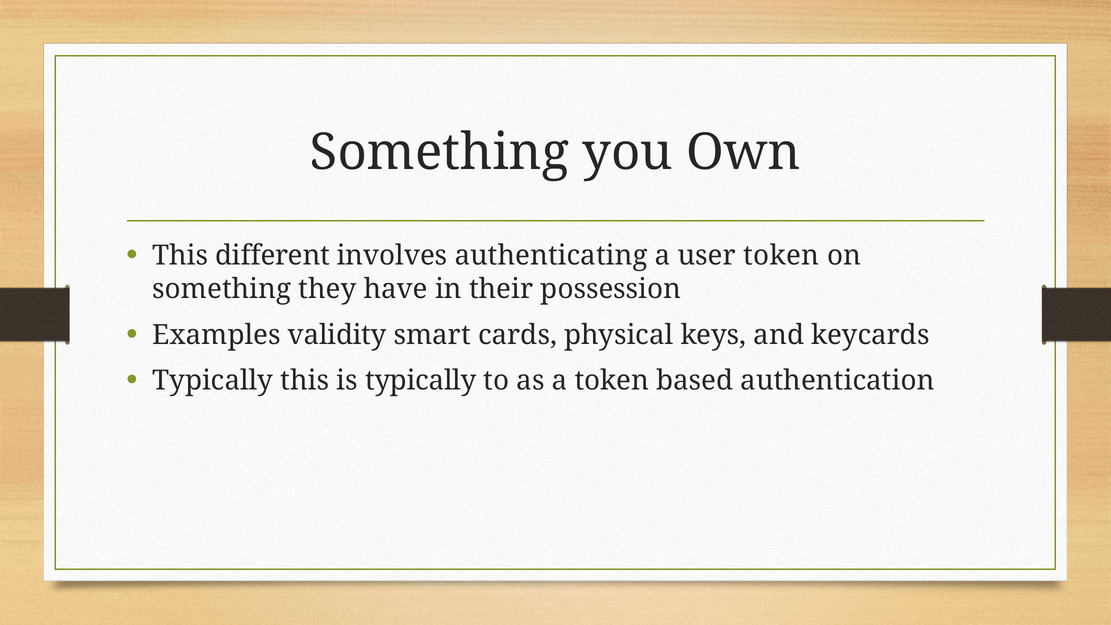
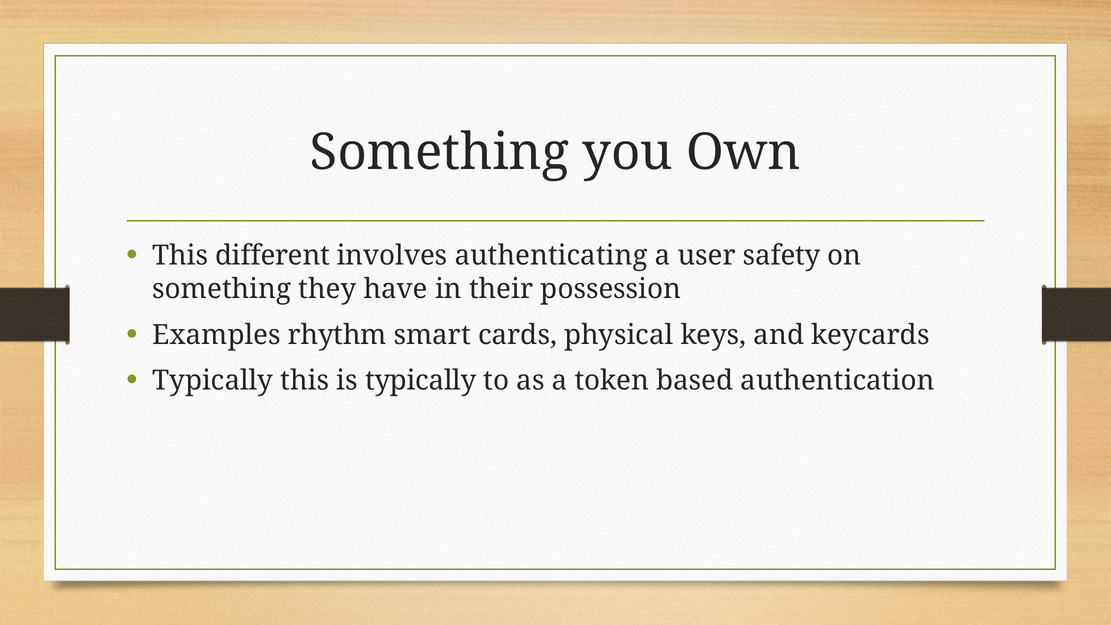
user token: token -> safety (782, 256)
validity: validity -> rhythm (337, 335)
